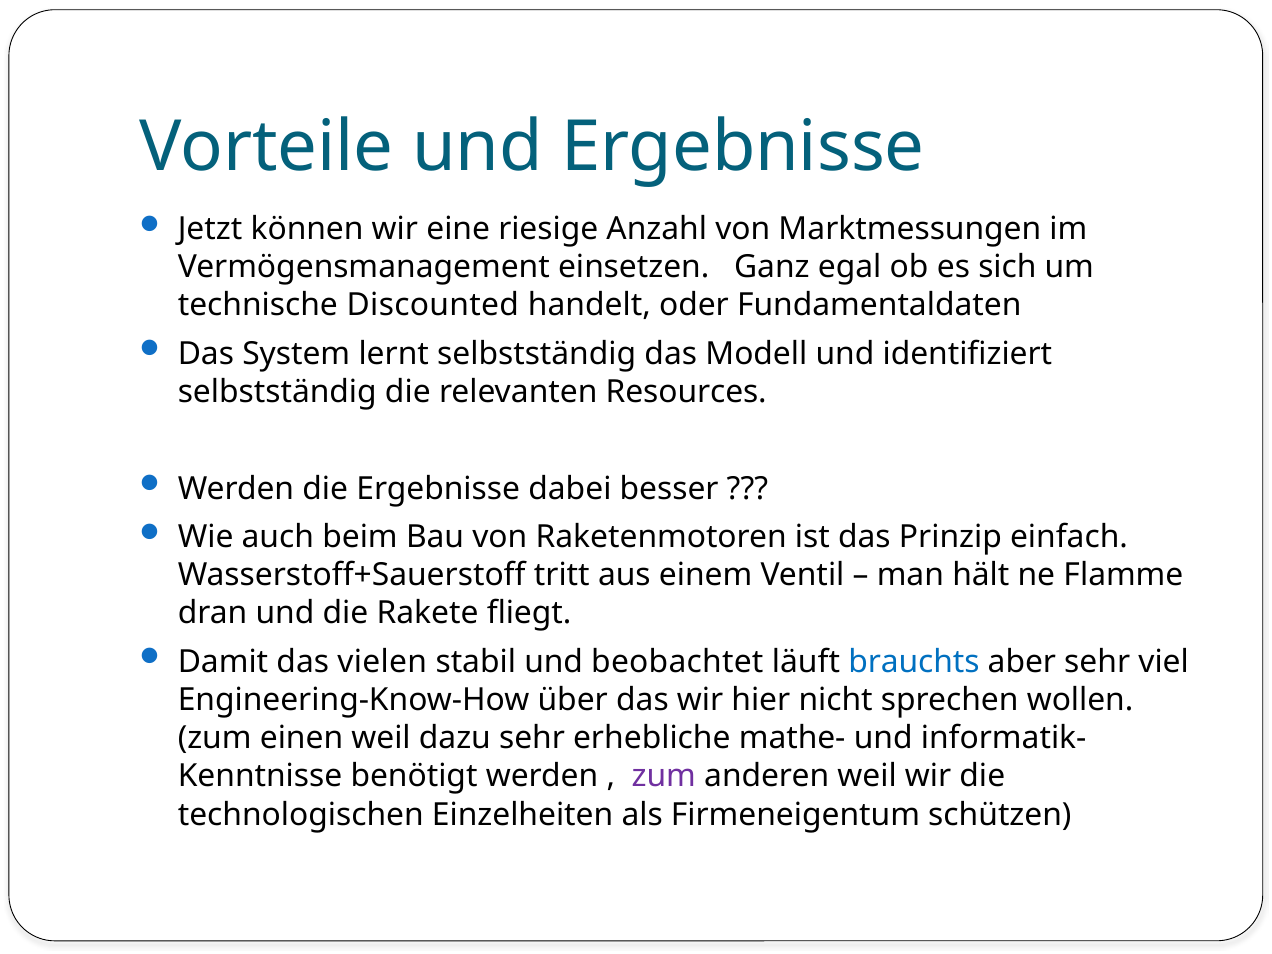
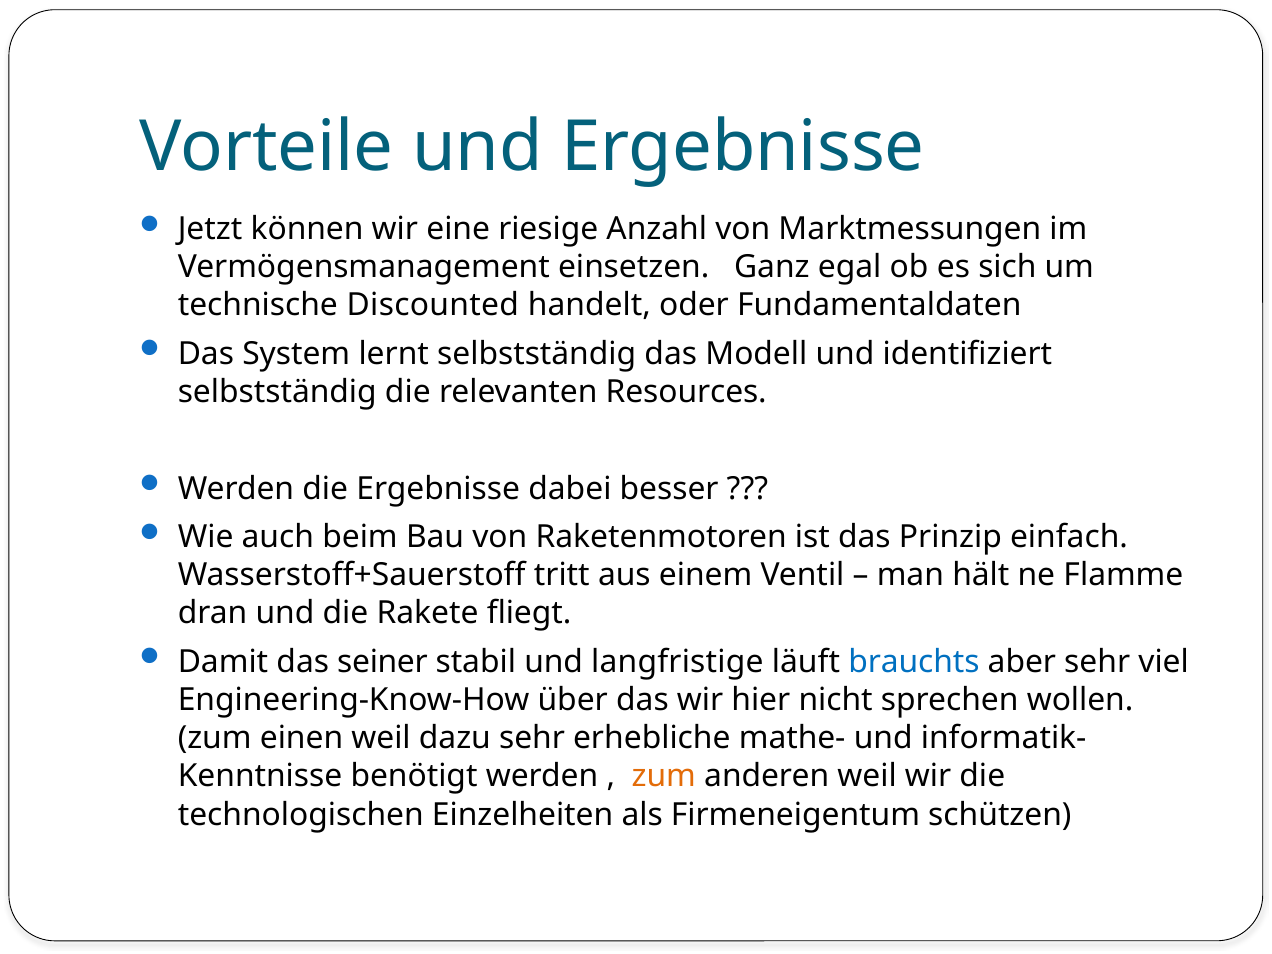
vielen: vielen -> seiner (382, 662)
beobachtet: beobachtet -> langfristige (677, 662)
zum colour: purple -> orange (664, 776)
